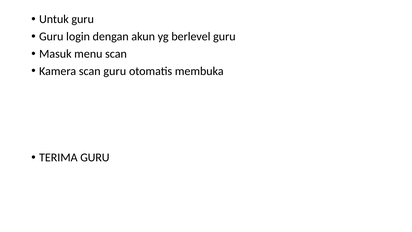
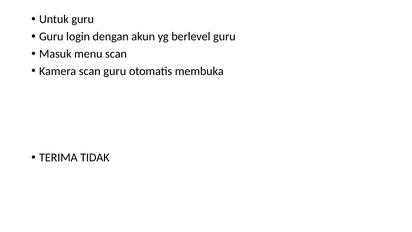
TERIMA GURU: GURU -> TIDAK (95, 157)
